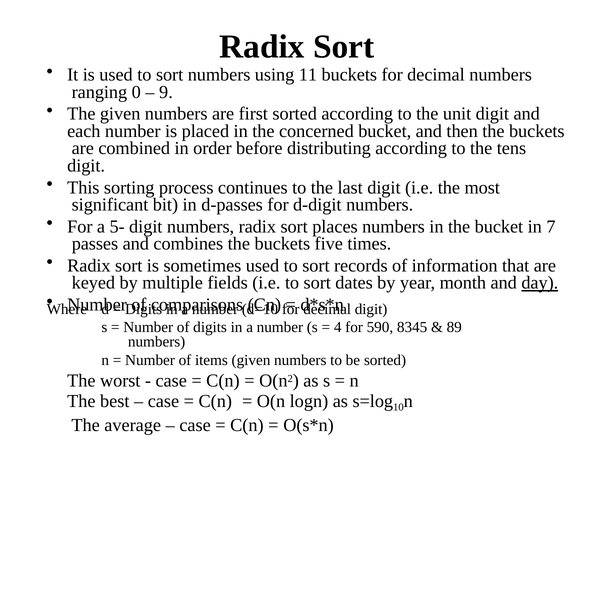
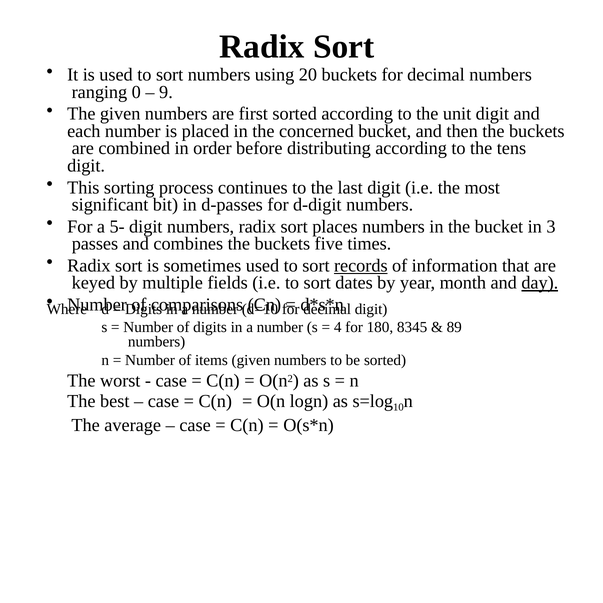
11: 11 -> 20 (308, 75)
7: 7 -> 3 (551, 227)
records underline: none -> present (361, 266)
590: 590 -> 180 (380, 327)
